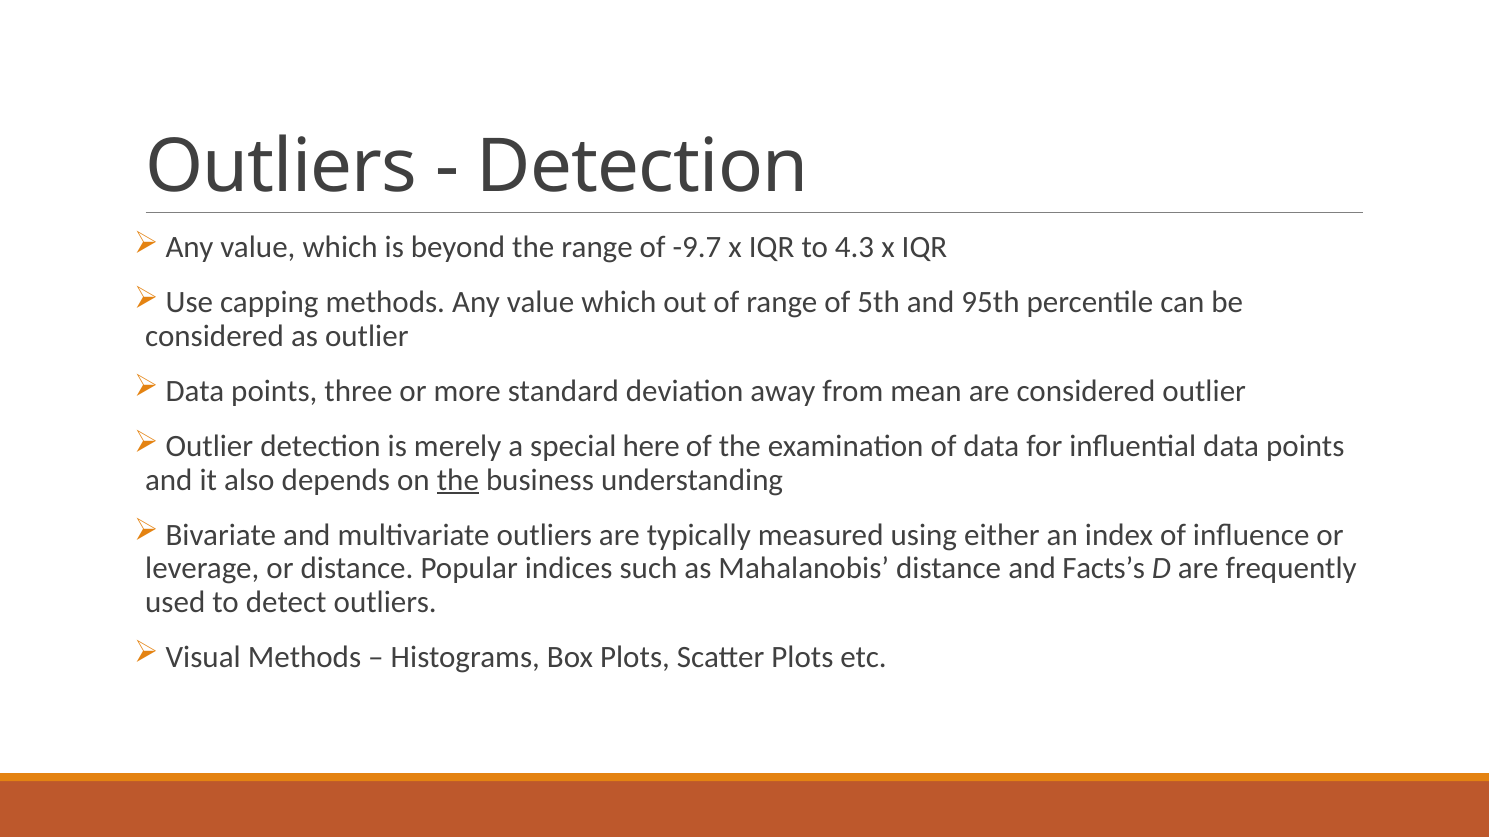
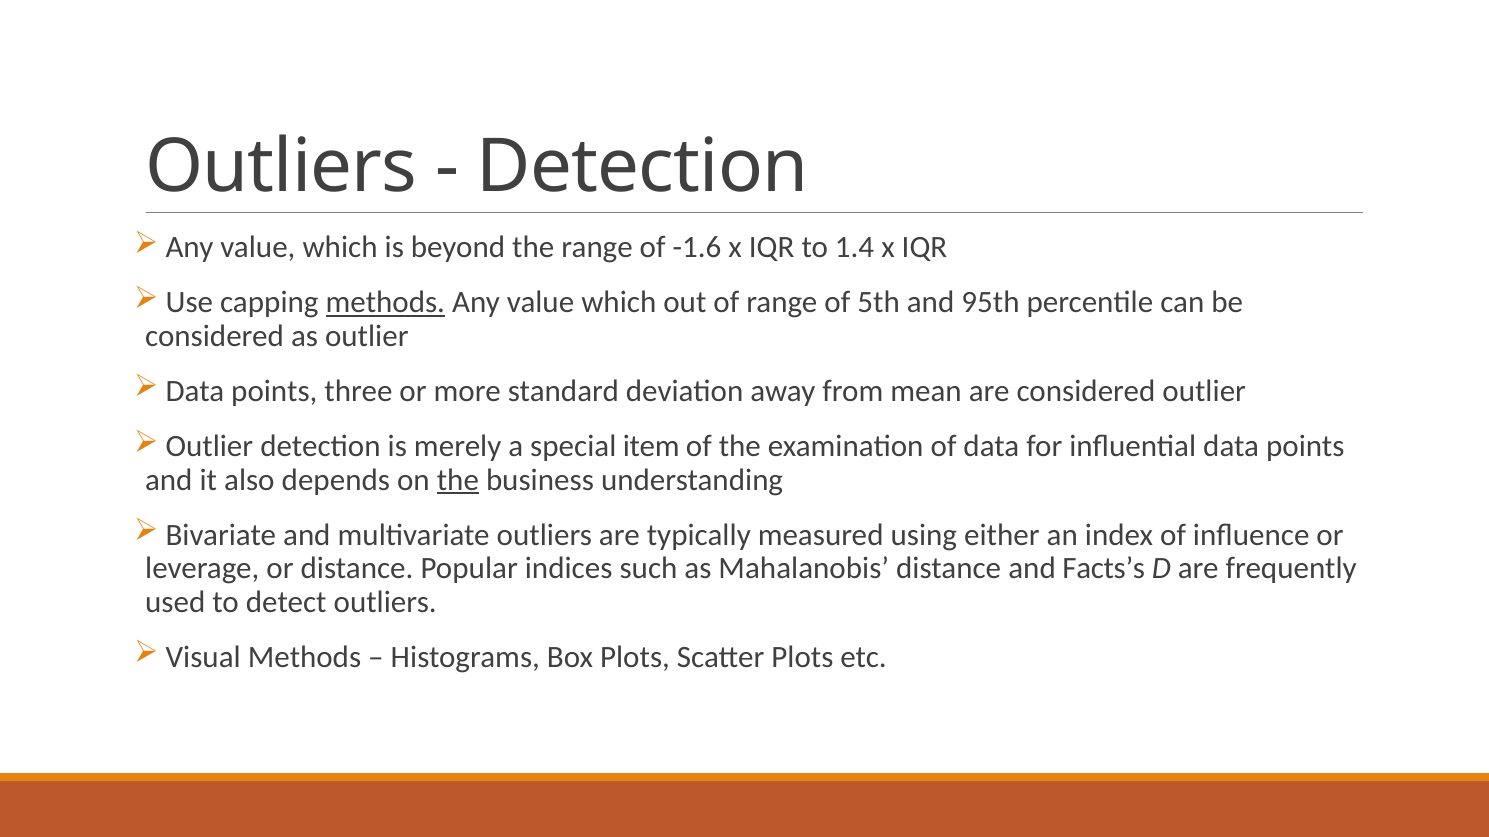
-9.7: -9.7 -> -1.6 (697, 248)
4.3: 4.3 -> 1.4 (855, 248)
methods underline: none -> present (385, 303)
here: here -> item (651, 447)
